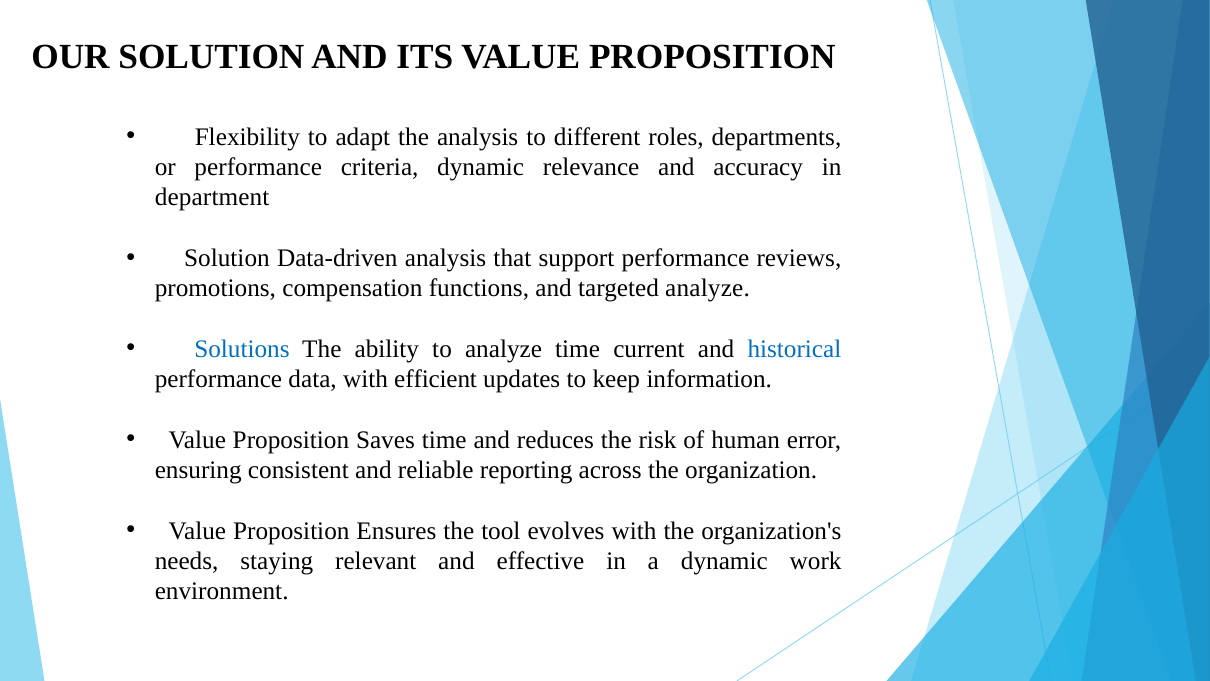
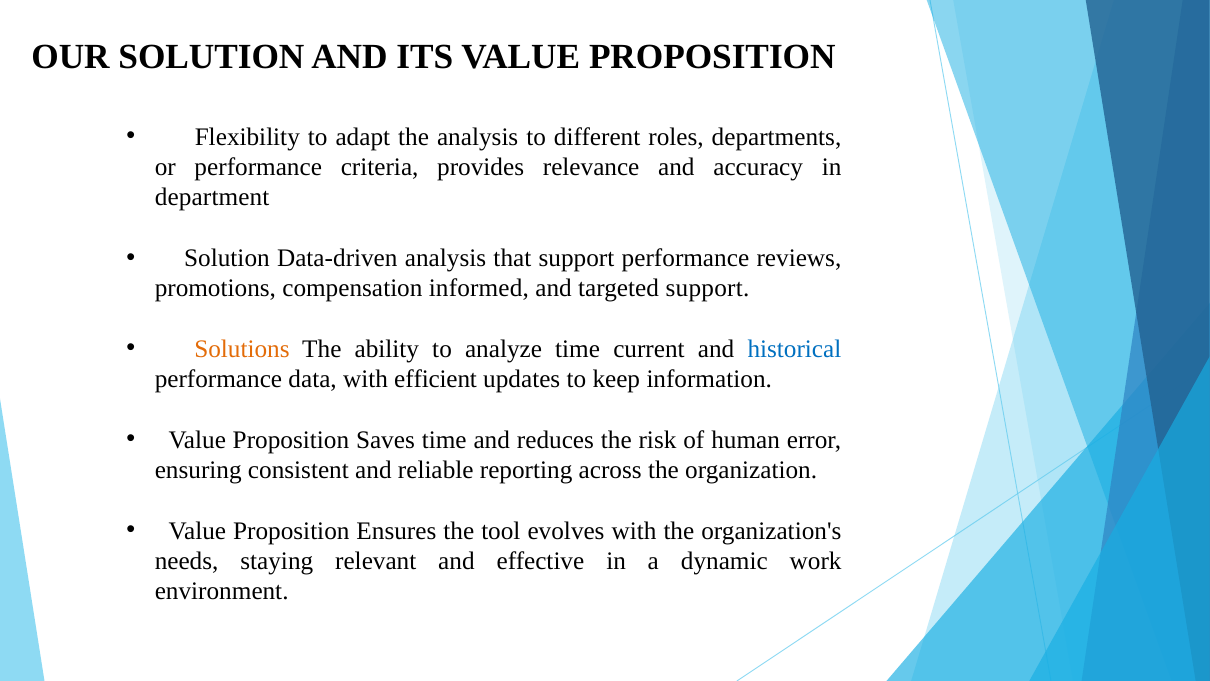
criteria dynamic: dynamic -> provides (481, 167)
functions: functions -> informed (479, 288)
targeted analyze: analyze -> support (708, 288)
Solutions colour: blue -> orange (242, 349)
